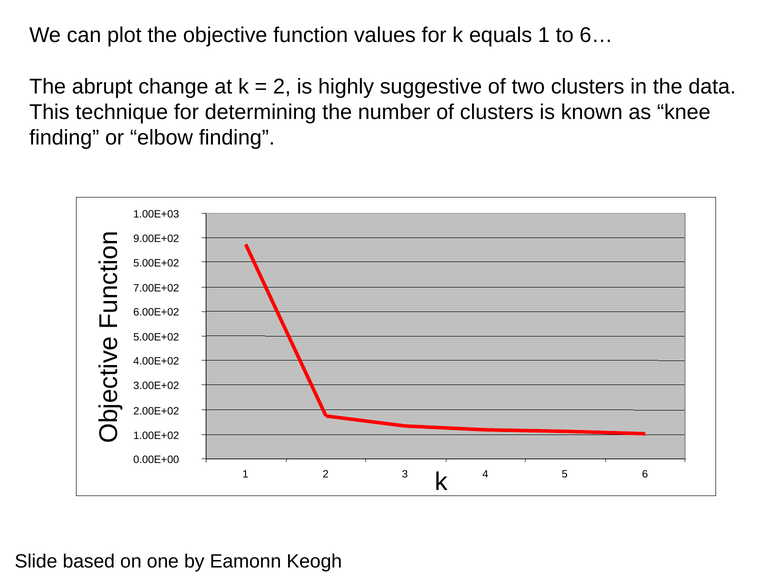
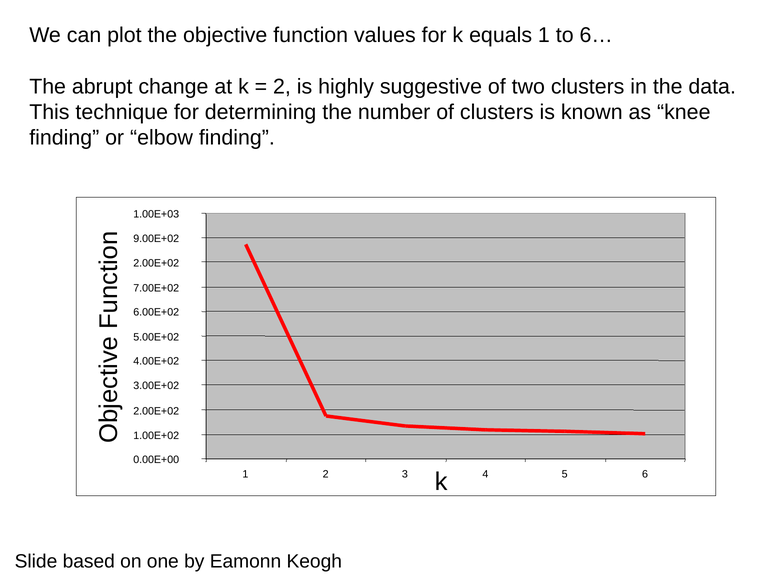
5.00E+02: 5.00E+02 -> 2.00E+02 (156, 263)
